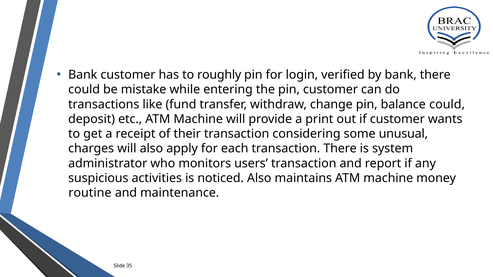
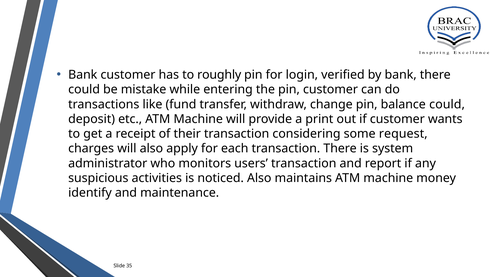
unusual: unusual -> request (403, 134)
routine: routine -> identify (90, 193)
